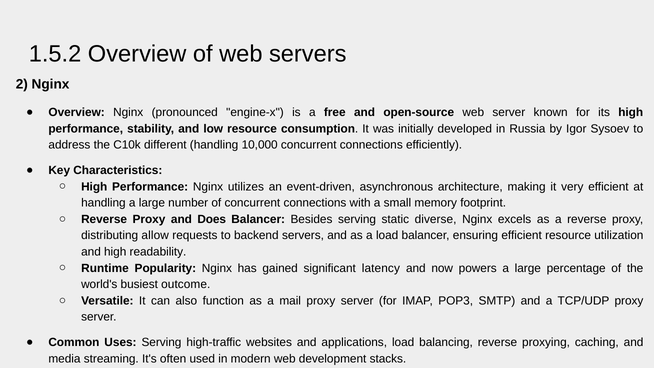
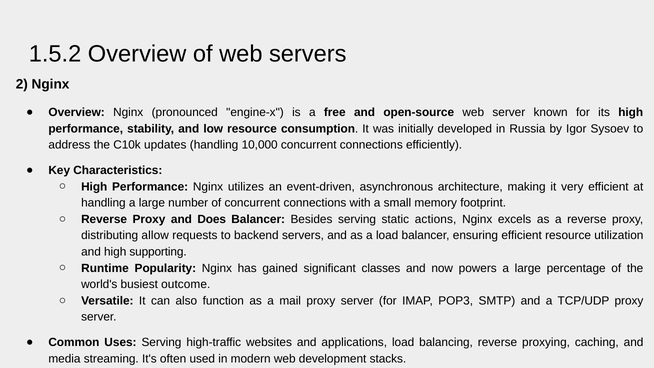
different: different -> updates (165, 145)
diverse: diverse -> actions (436, 219)
readability: readability -> supporting (158, 252)
latency: latency -> classes (381, 268)
